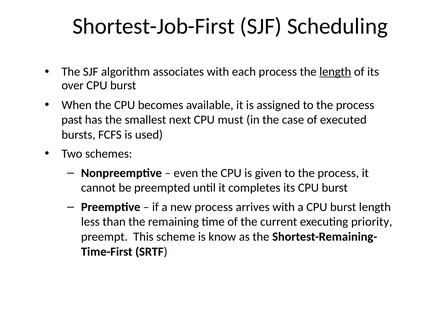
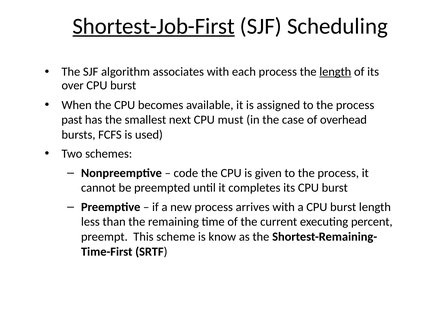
Shortest-Job-First underline: none -> present (154, 26)
executed: executed -> overhead (343, 120)
even: even -> code (186, 173)
priority: priority -> percent (372, 222)
